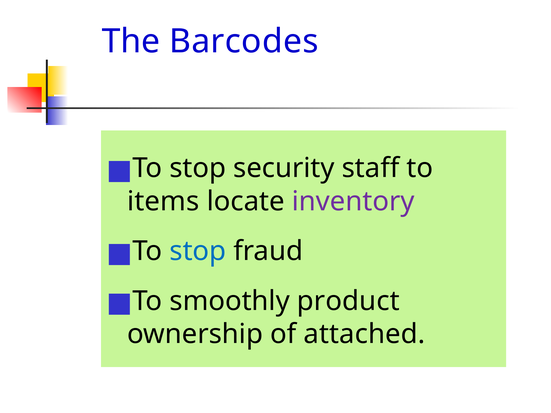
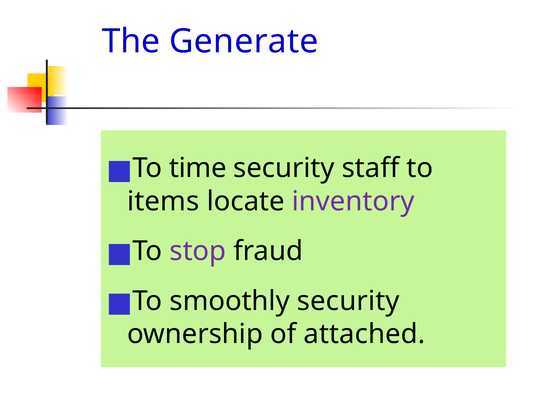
Barcodes: Barcodes -> Generate (244, 41)
stop: stop -> time (198, 168)
stop colour: blue -> purple (198, 251)
smoothly product: product -> security (348, 301)
